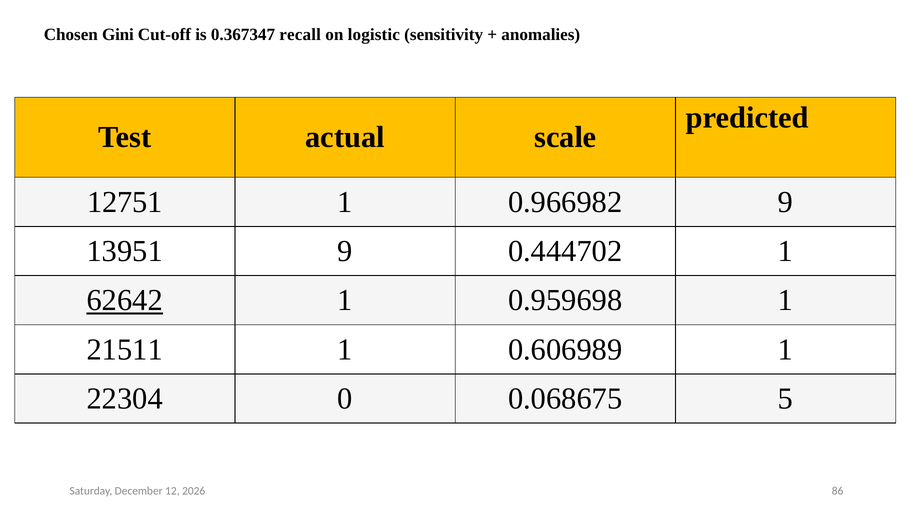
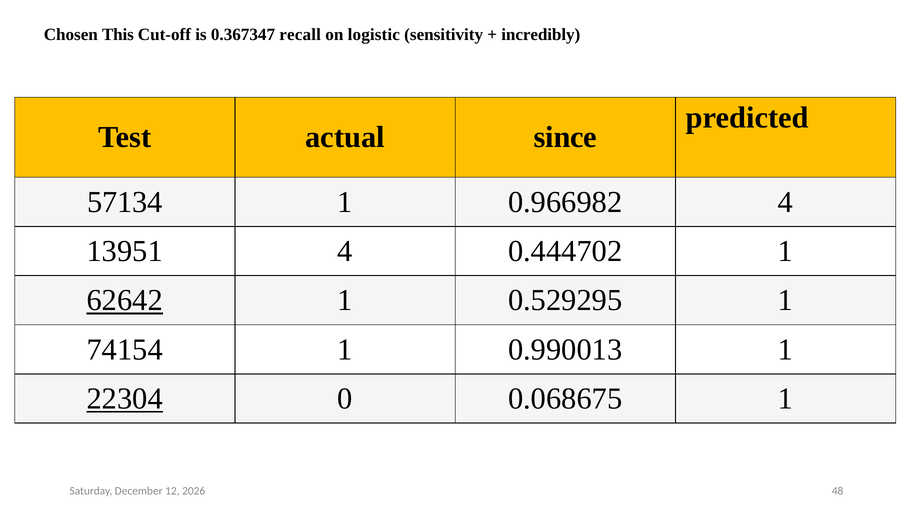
Gini: Gini -> This (118, 34)
anomalies: anomalies -> incredibly (541, 34)
scale: scale -> since (565, 137)
12751: 12751 -> 57134 (125, 202)
0.966982 9: 9 -> 4 (786, 202)
13951 9: 9 -> 4 (345, 251)
0.959698: 0.959698 -> 0.529295 (565, 300)
21511: 21511 -> 74154 (125, 349)
0.606989: 0.606989 -> 0.990013 (565, 349)
22304 underline: none -> present (125, 398)
0.068675 5: 5 -> 1 (786, 398)
86: 86 -> 48 (838, 490)
